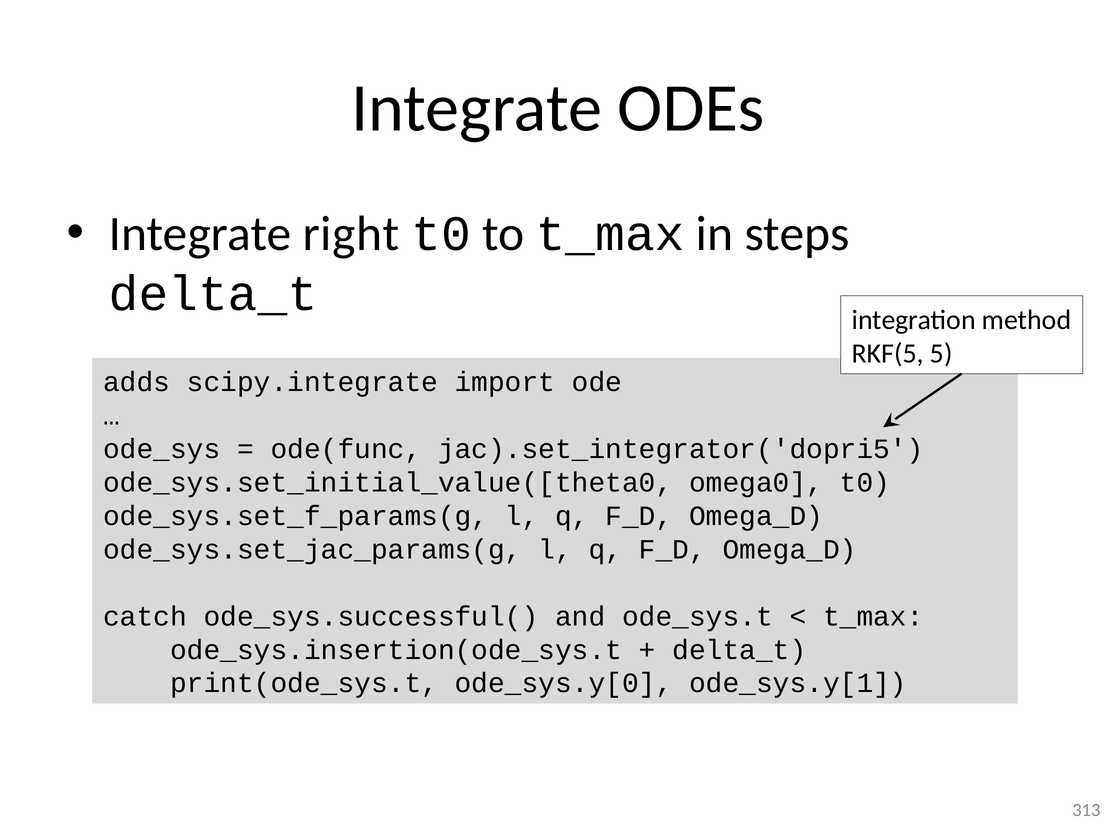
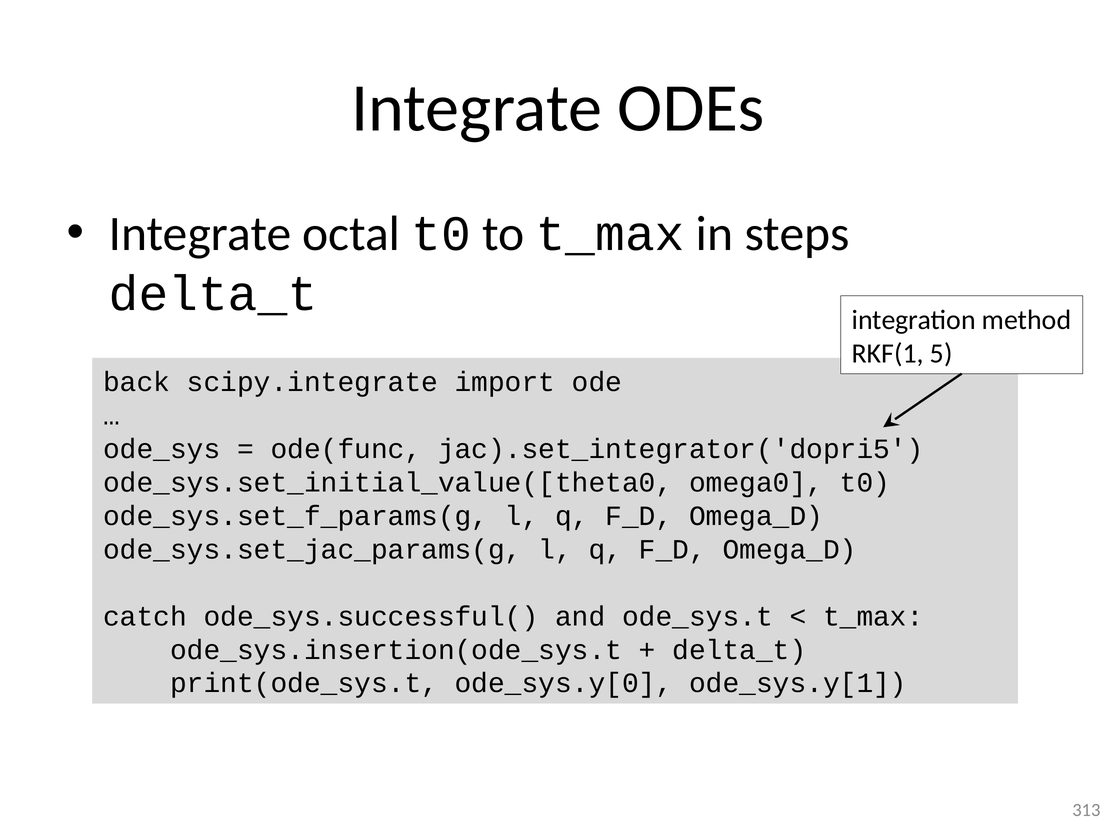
right: right -> octal (351, 234)
RKF(5: RKF(5 -> RKF(1 (888, 353)
adds: adds -> back (137, 382)
